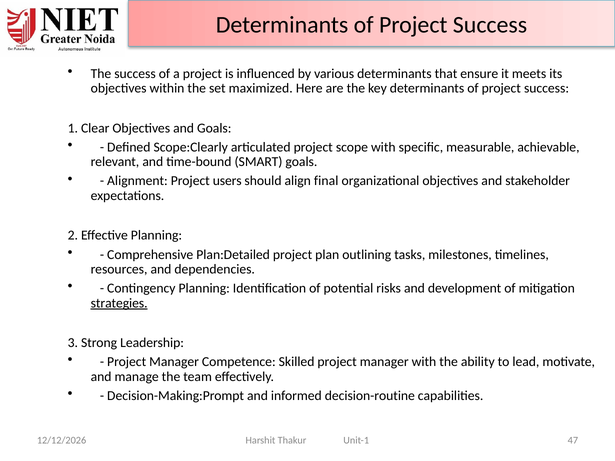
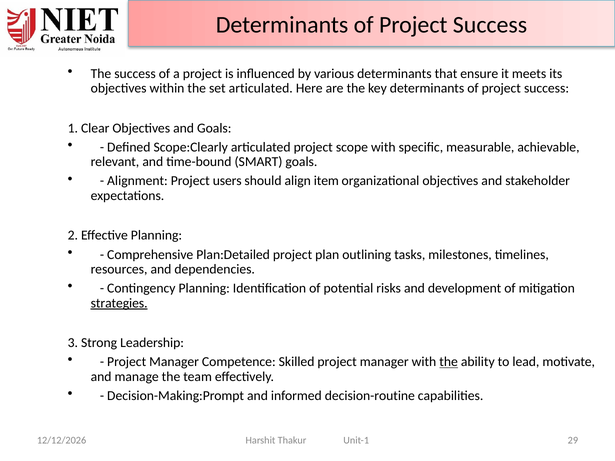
set maximized: maximized -> articulated (261, 88)
final: final -> item (326, 181)
the underline: none -> present (449, 362)
47: 47 -> 29 (573, 440)
